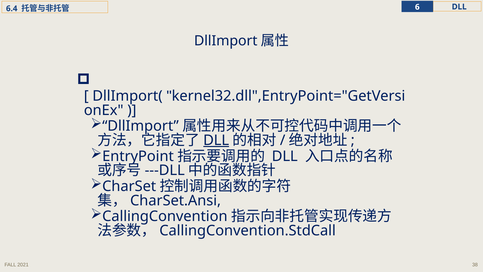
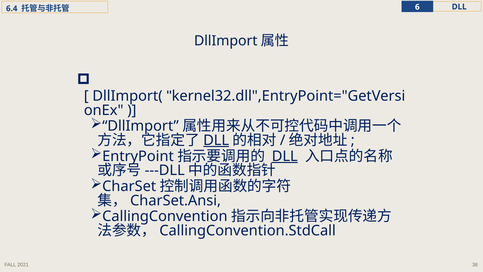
DLL underline: none -> present (285, 156)
